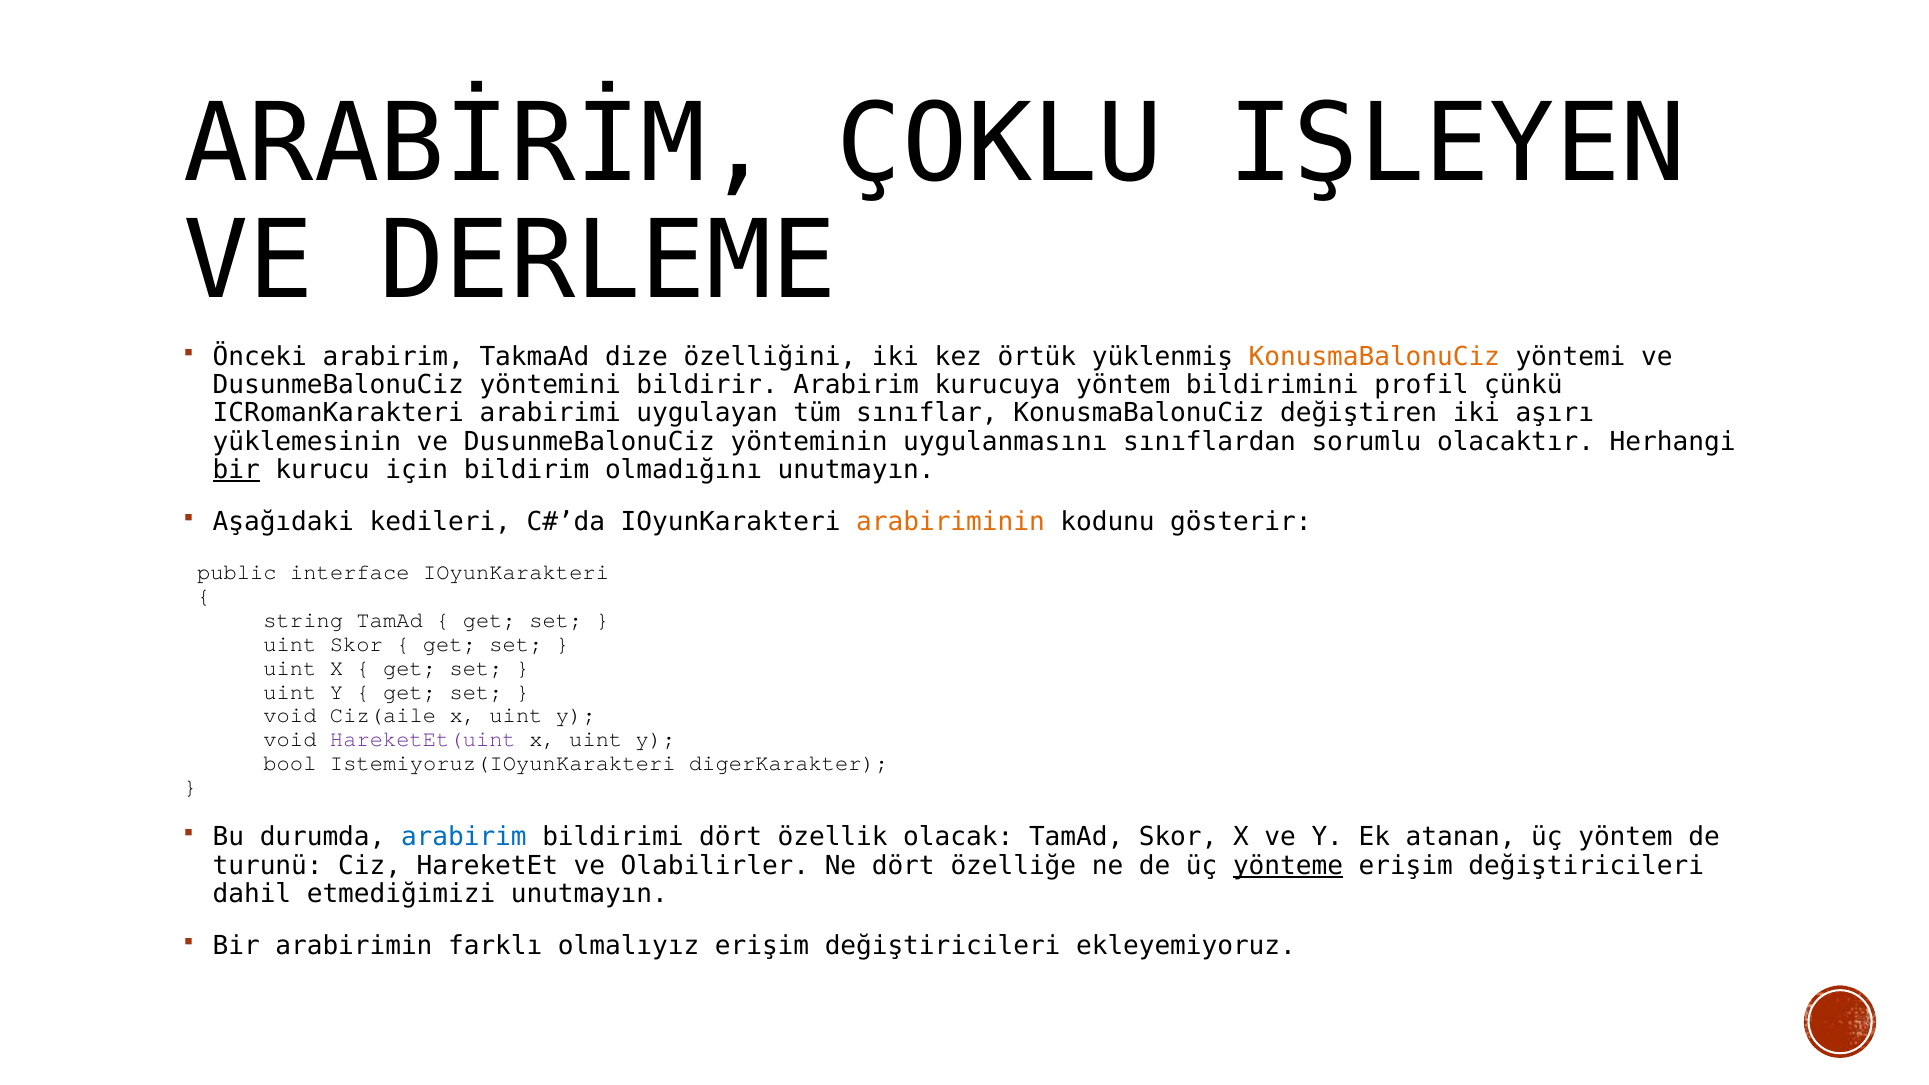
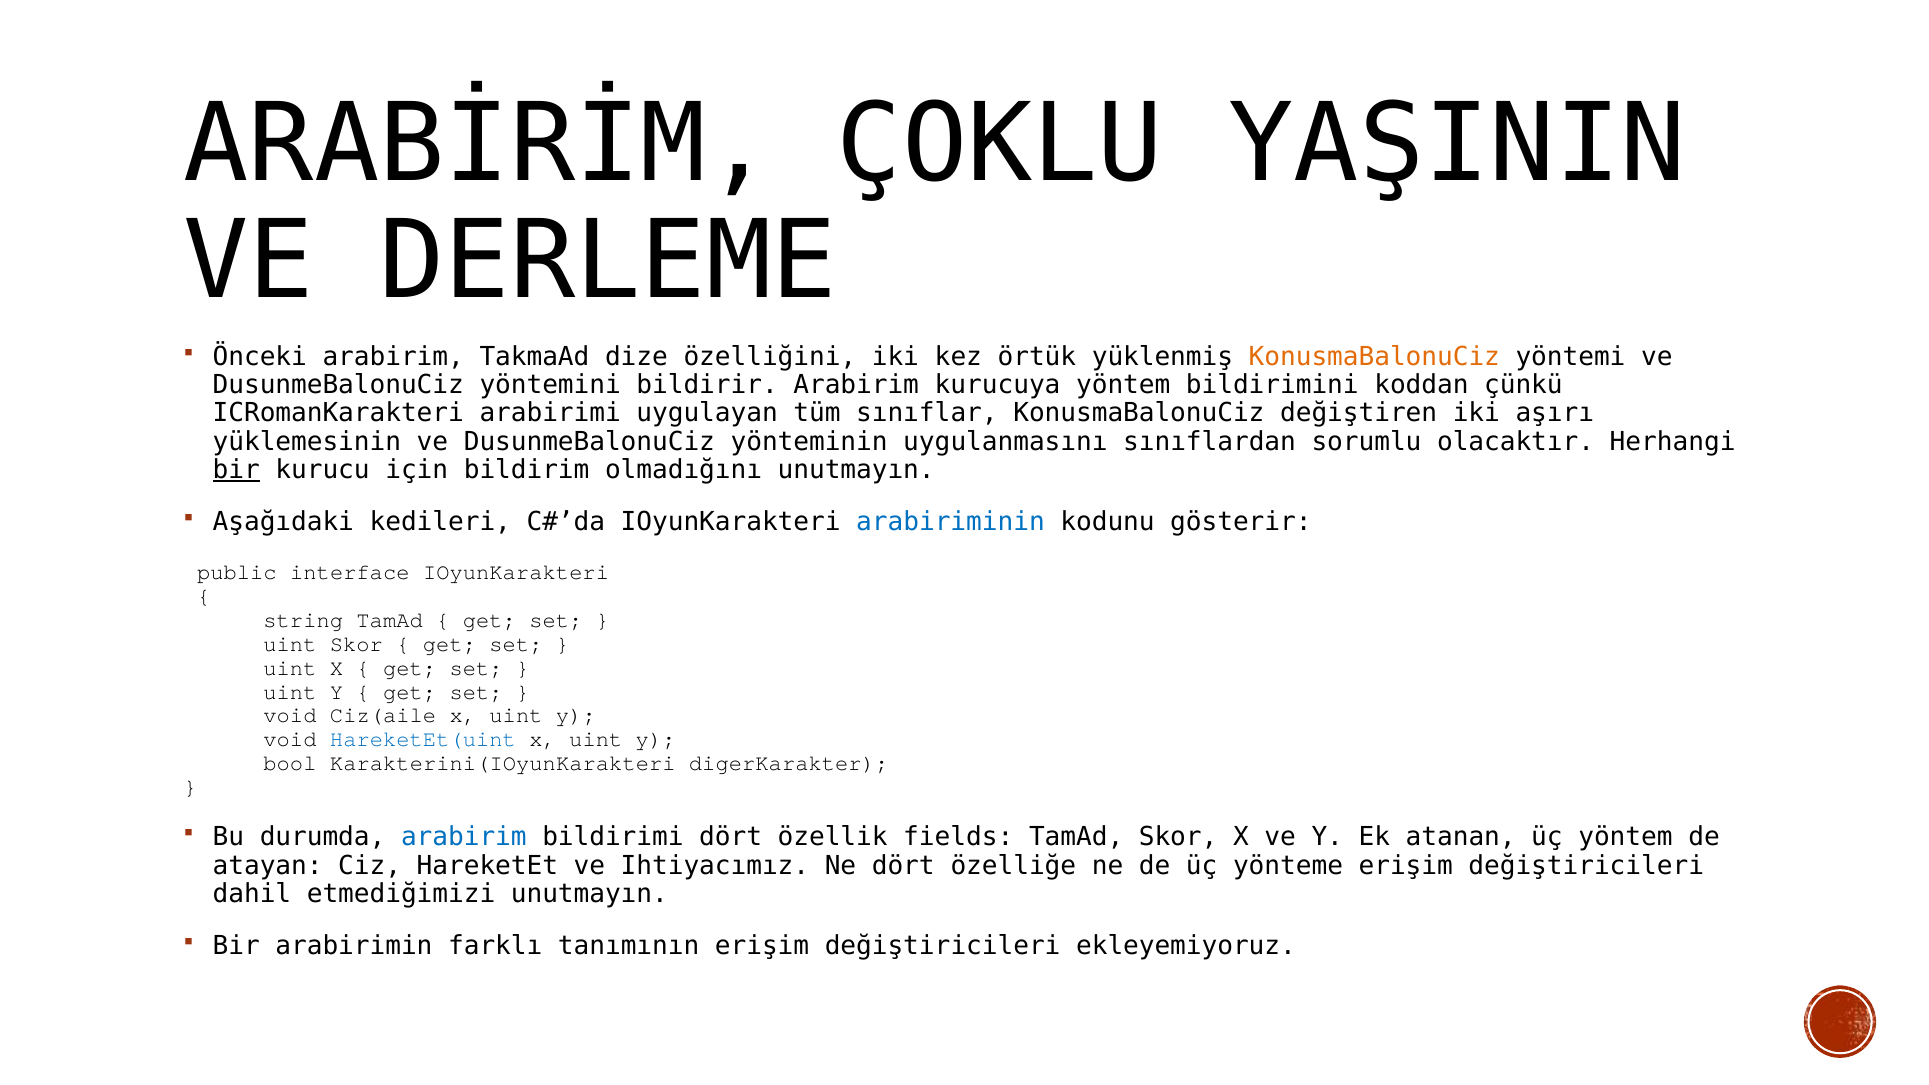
IŞLEYEN: IŞLEYEN -> YAŞININ (1457, 145)
profil: profil -> koddan (1421, 385)
arabiriminin colour: orange -> blue (950, 522)
HareketEt(uint colour: purple -> blue (423, 739)
Istemiyoruz(IOyunKarakteri: Istemiyoruz(IOyunKarakteri -> Karakterini(IOyunKarakteri (503, 763)
olacak: olacak -> fields (958, 837)
turunü: turunü -> atayan (268, 866)
Olabilirler: Olabilirler -> Ihtiyacımız (715, 866)
yönteme underline: present -> none (1288, 866)
olmalıyız: olmalıyız -> tanımının (629, 946)
